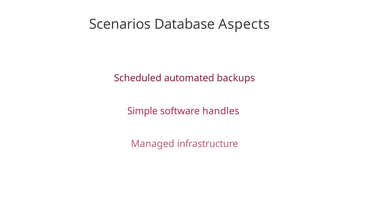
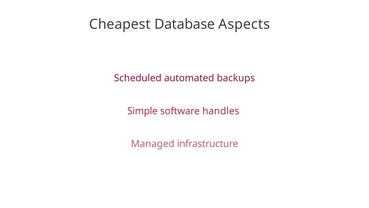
Scenarios: Scenarios -> Cheapest (120, 24)
